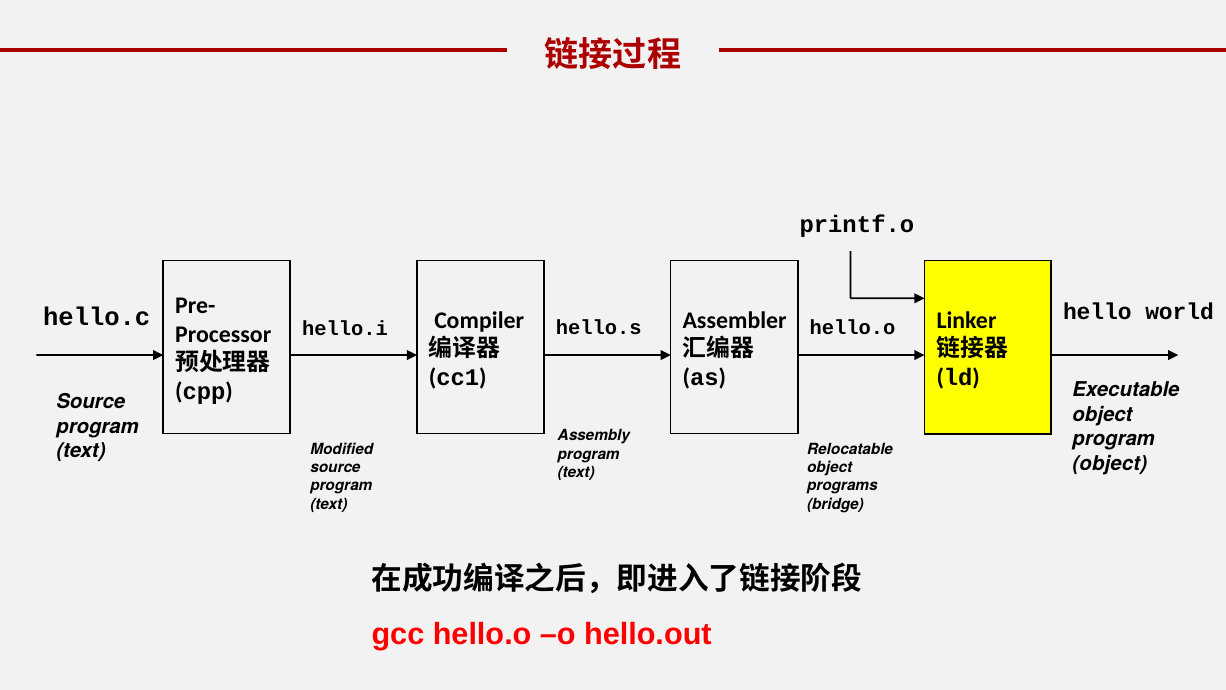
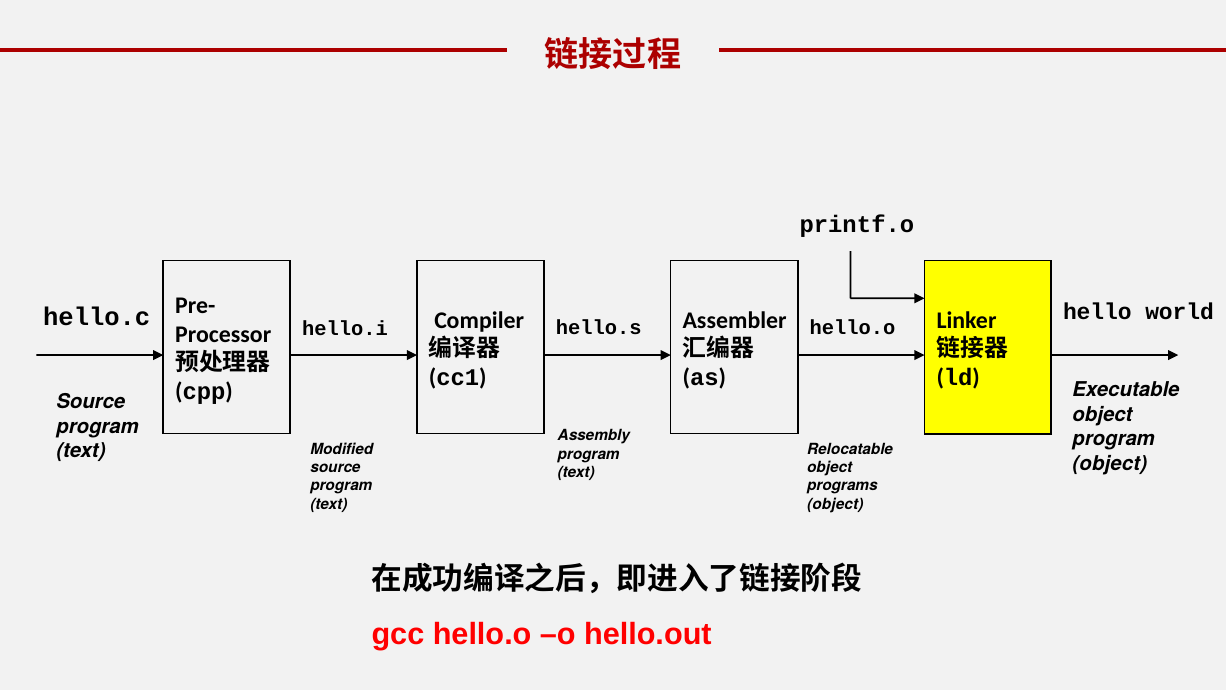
bridge: bridge -> object (835, 504)
